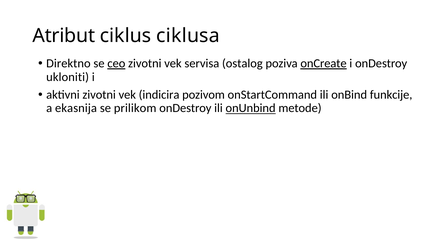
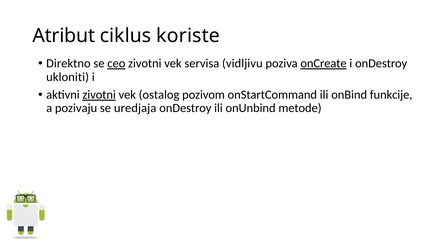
ciklusa: ciklusa -> koriste (188, 36)
ostalog: ostalog -> vidljivu (242, 64)
zivotni underline: none -> present (99, 95)
indicira: indicira -> ostalog (159, 95)
ekasnija: ekasnija -> pozivaju (76, 108)
prilikom: prilikom -> uredjaja (135, 108)
onUnbind underline: present -> none (251, 108)
